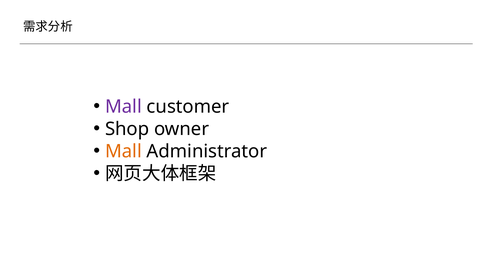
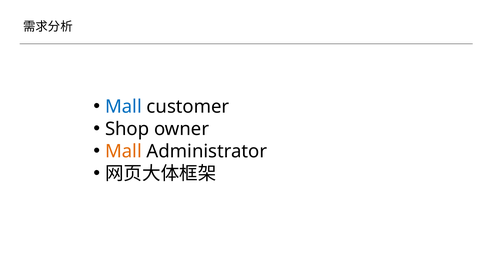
Mall colour: purple -> blue (123, 107)
